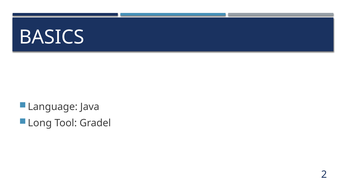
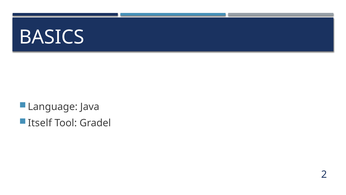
Long: Long -> Itself (40, 123)
